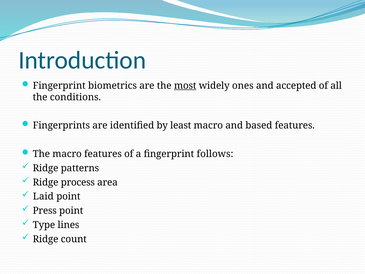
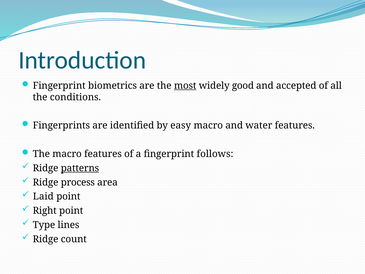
ones: ones -> good (243, 86)
least: least -> easy (181, 125)
based: based -> water (259, 125)
patterns underline: none -> present (80, 168)
Press: Press -> Right (45, 211)
